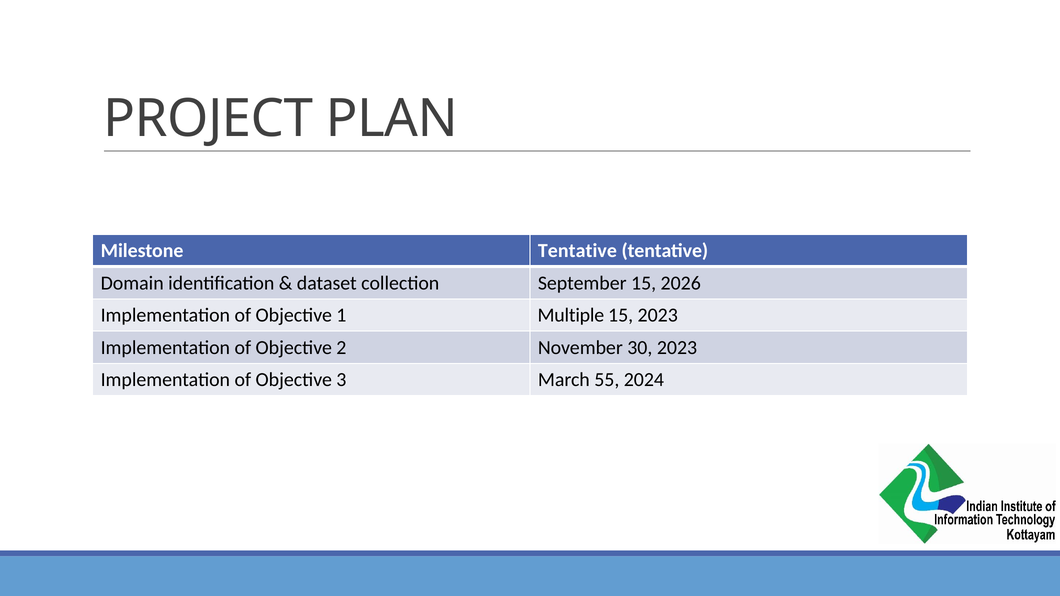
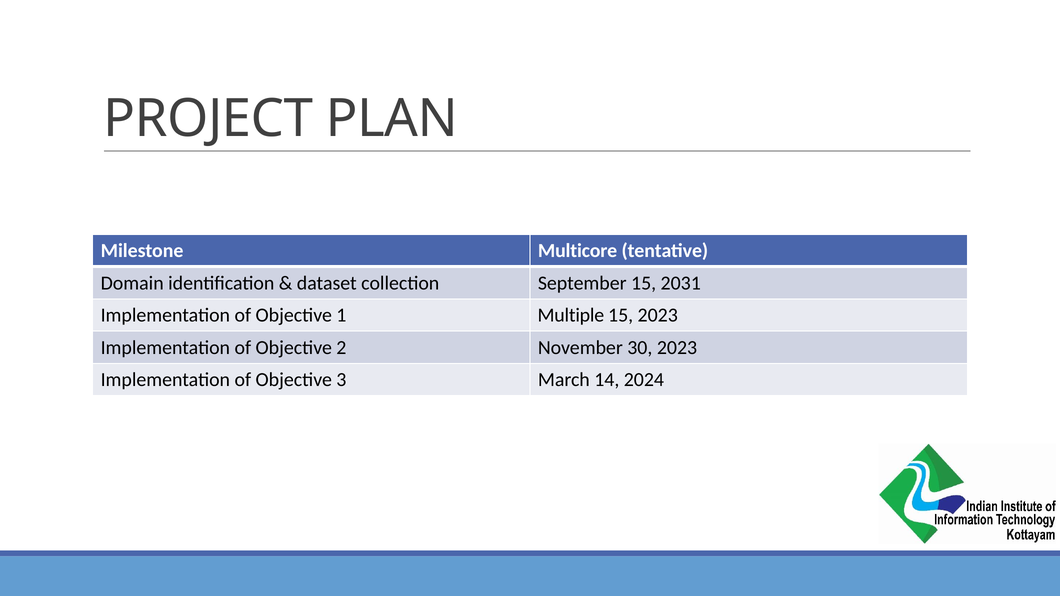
Milestone Tentative: Tentative -> Multicore (578, 251)
2026: 2026 -> 2031 (681, 283)
55: 55 -> 14 (607, 380)
